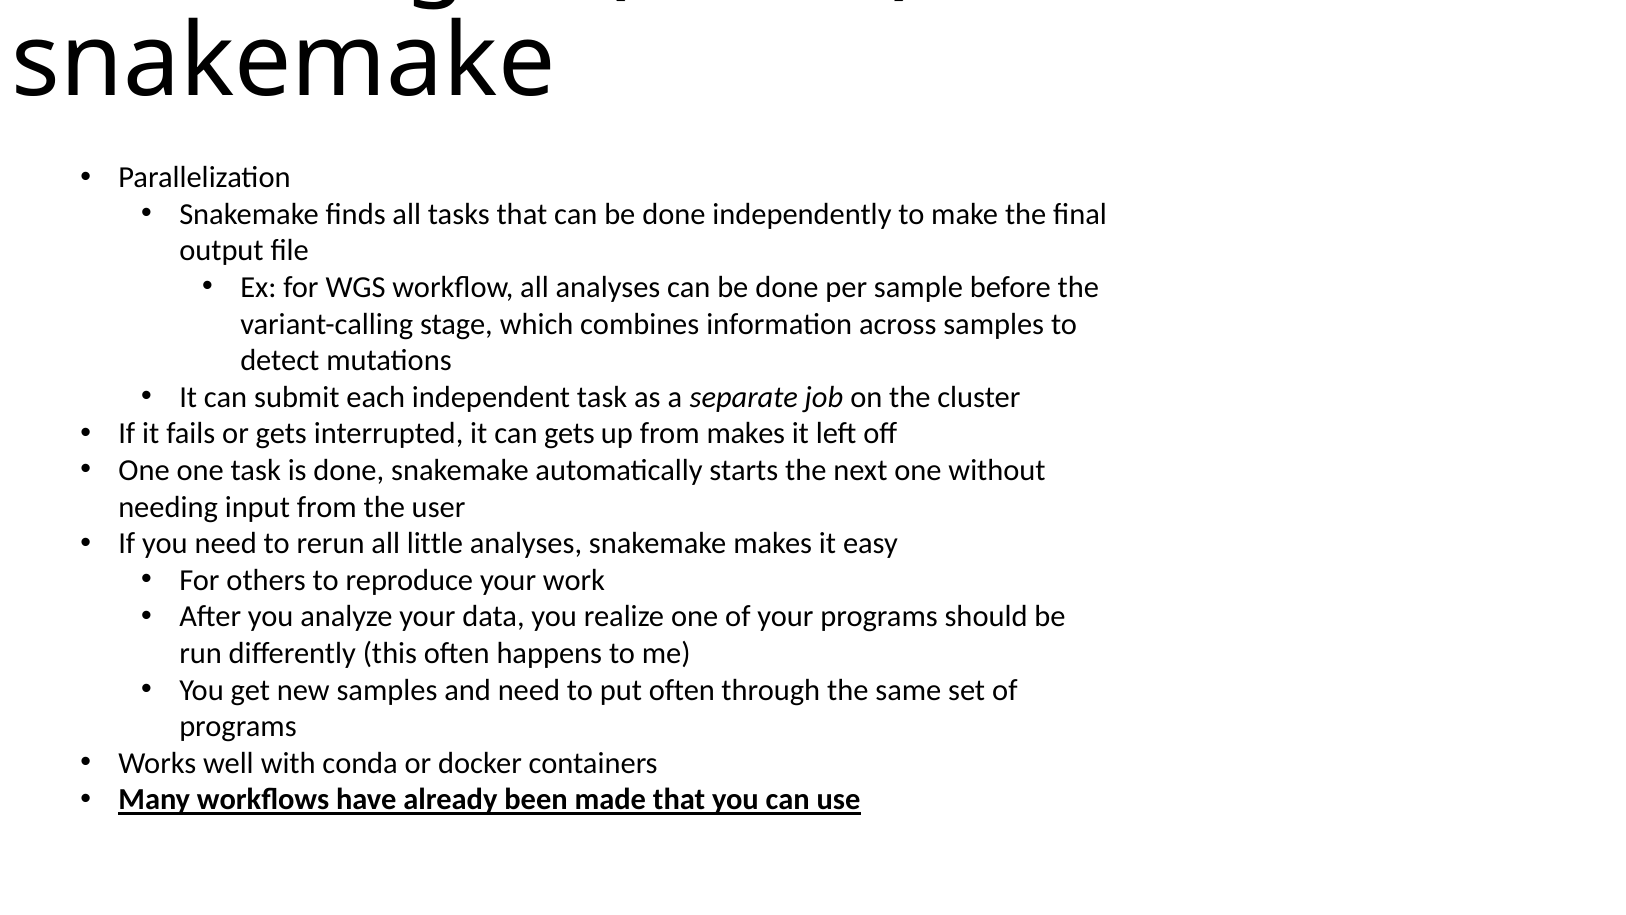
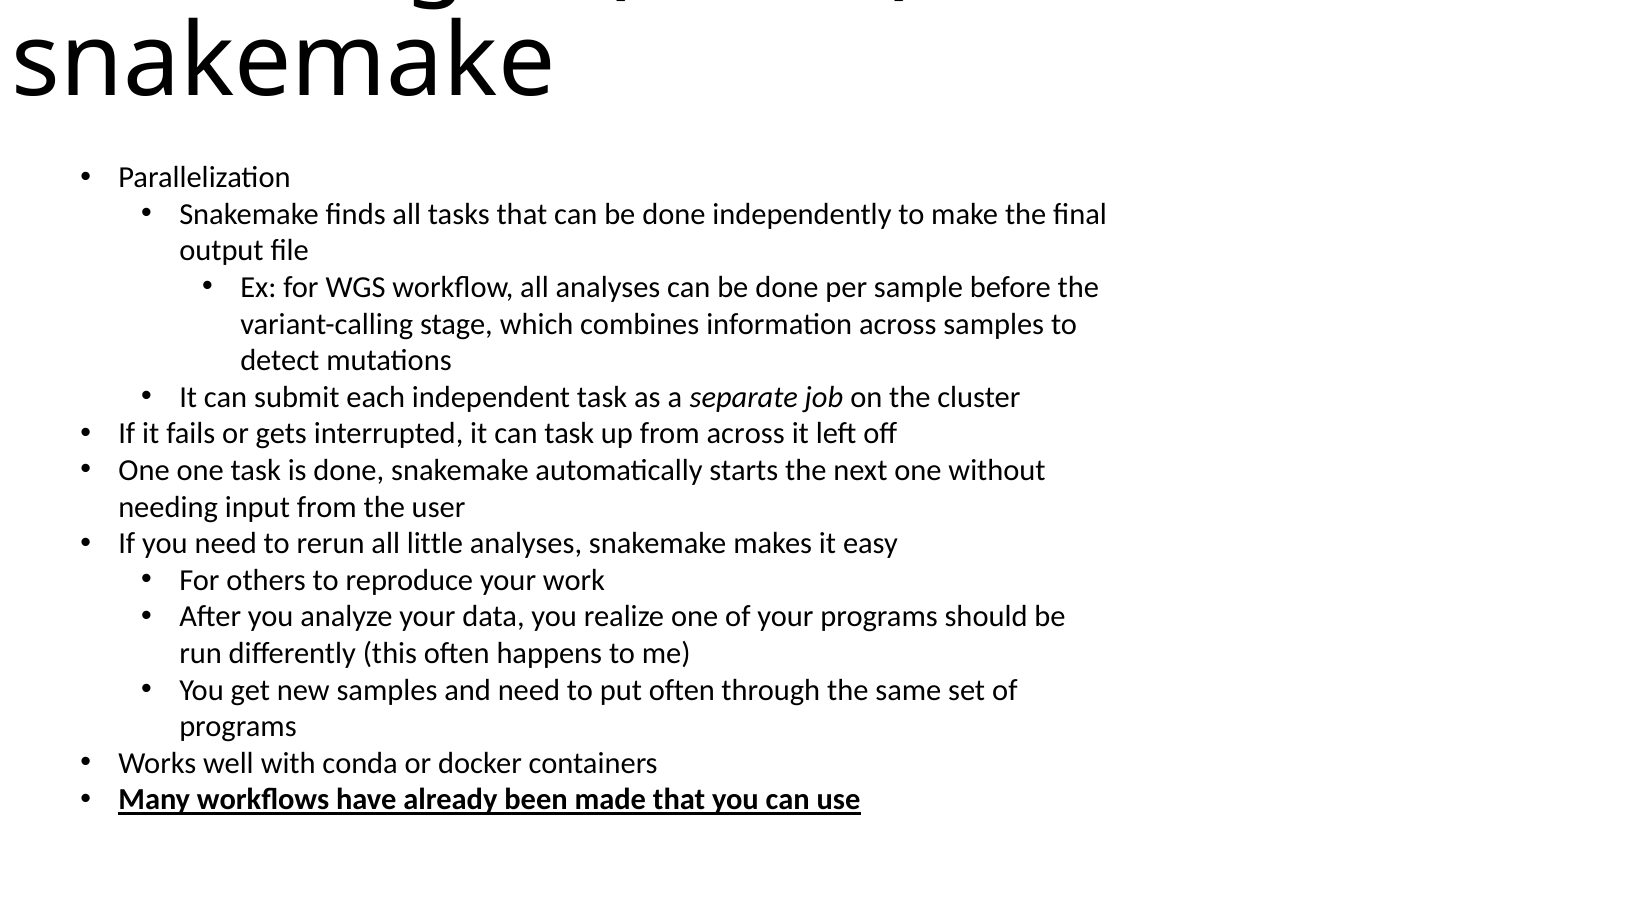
can gets: gets -> task (569, 434)
from makes: makes -> across (746, 434)
